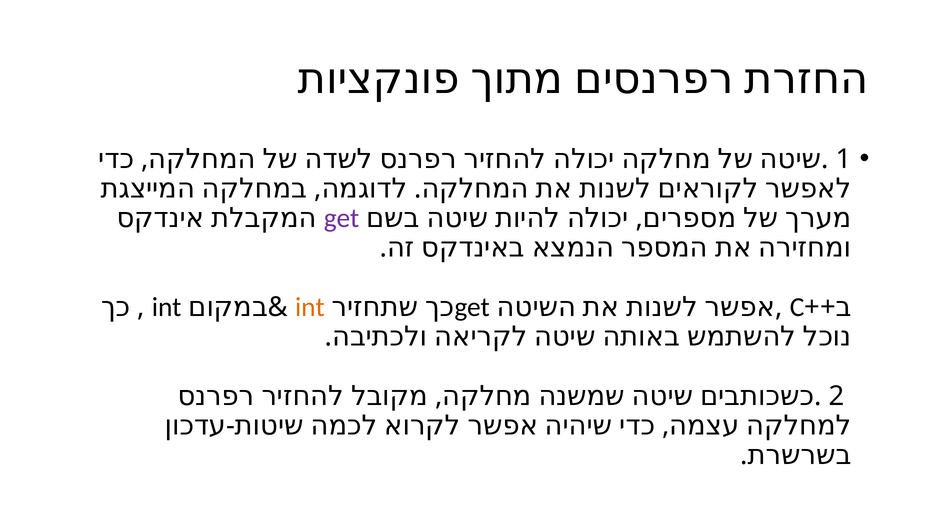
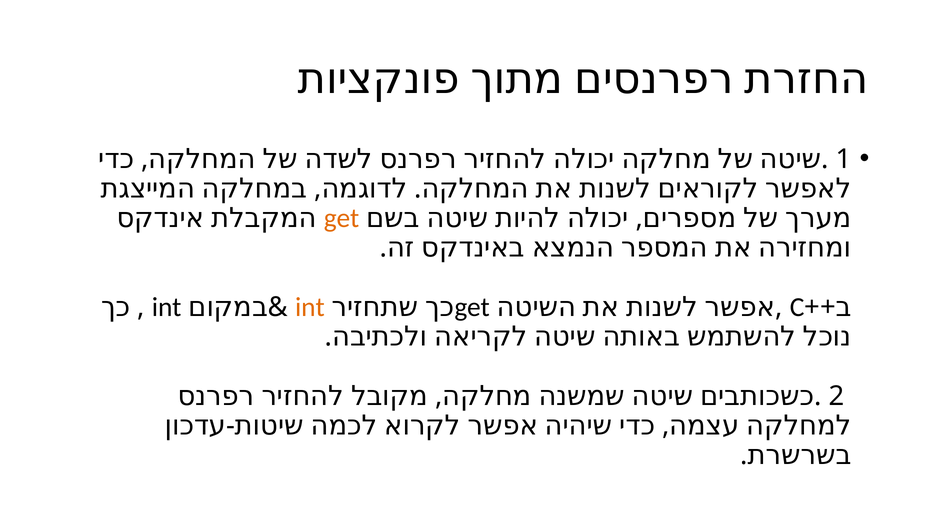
get colour: purple -> orange (342, 218)
